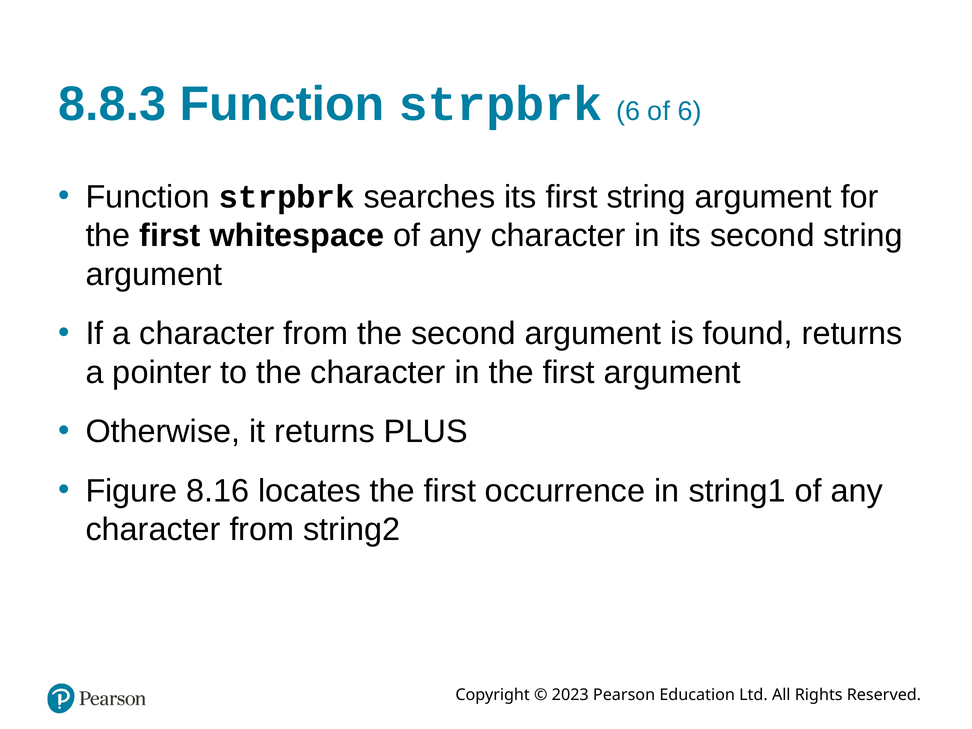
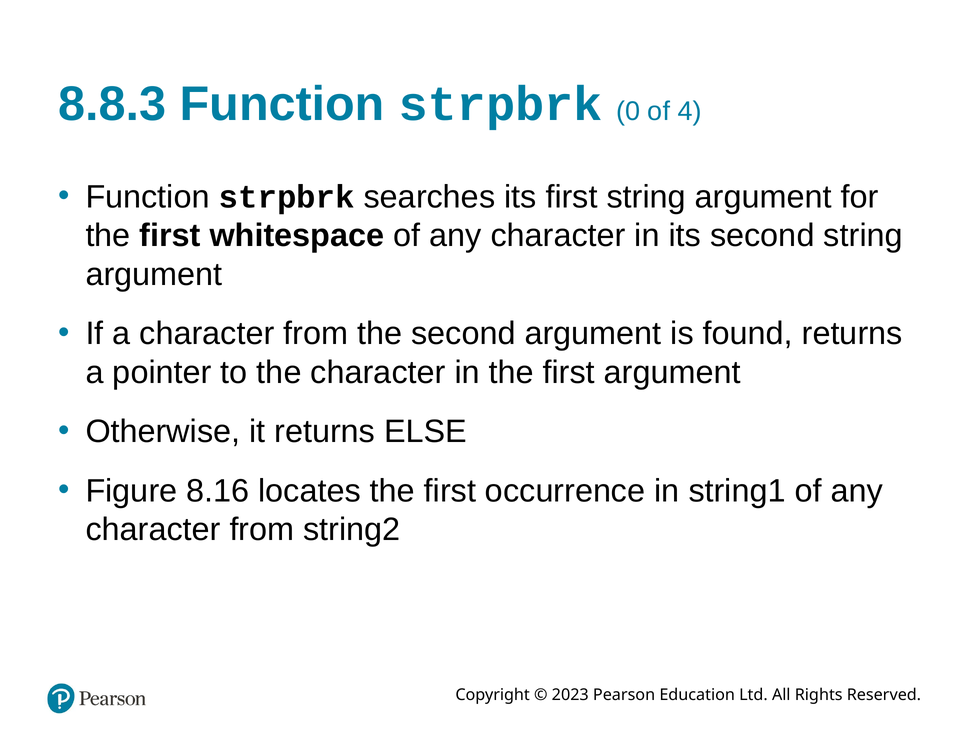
strpbrk 6: 6 -> 0 (628, 111)
of 6: 6 -> 4 (690, 111)
PLUS: PLUS -> ELSE (426, 432)
